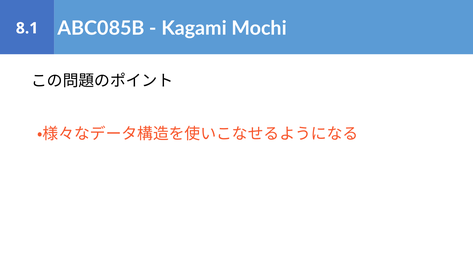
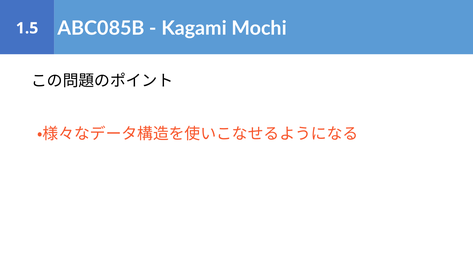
8.1: 8.1 -> 1.5 (27, 28)
